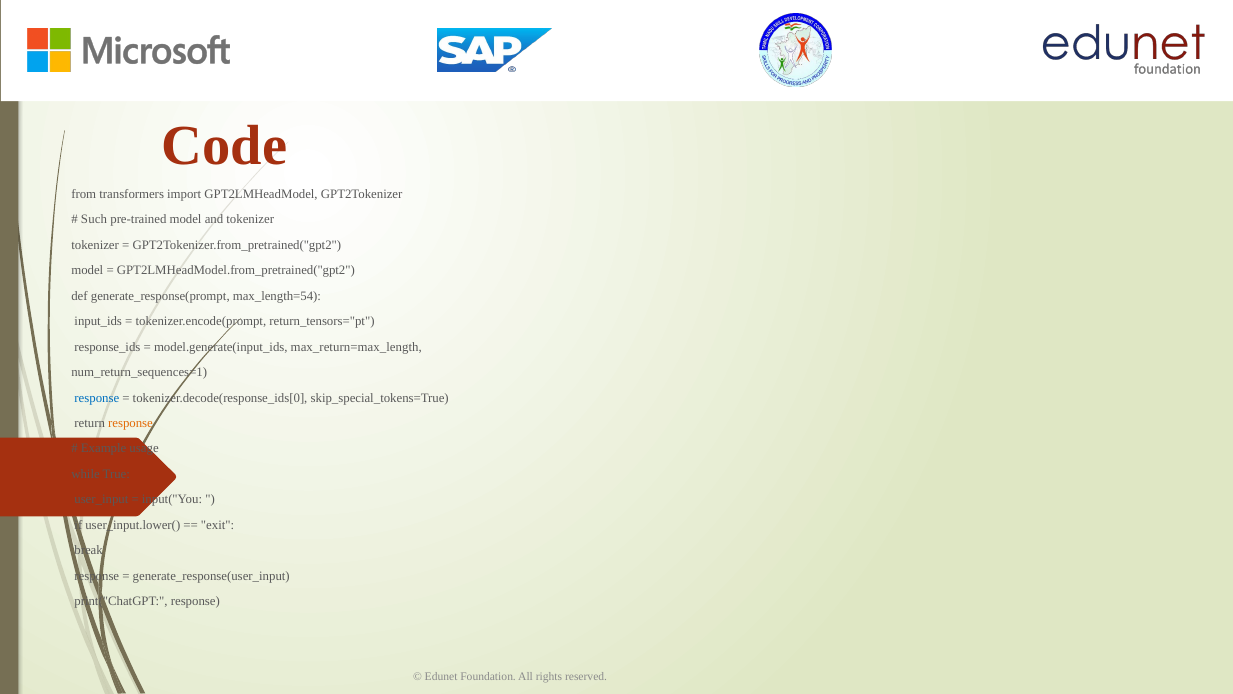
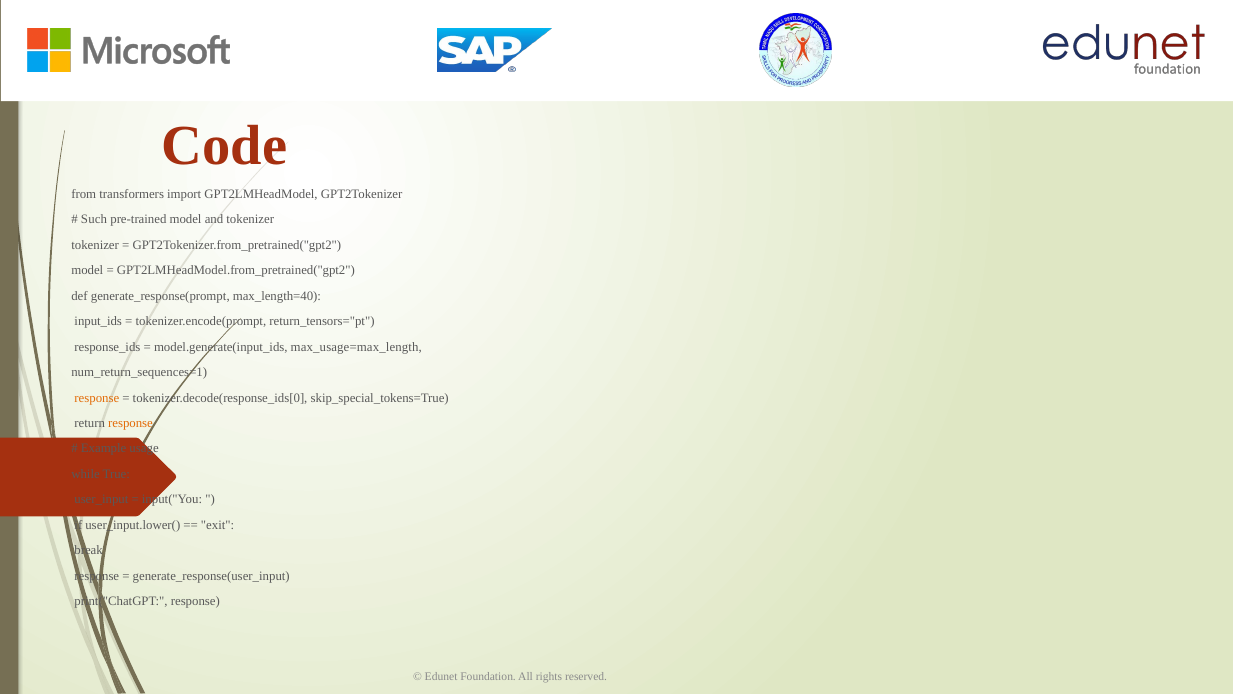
max_length=54: max_length=54 -> max_length=40 (277, 296)
max_return=max_length: max_return=max_length -> max_usage=max_length (356, 347)
response colour: blue -> orange (97, 398)
